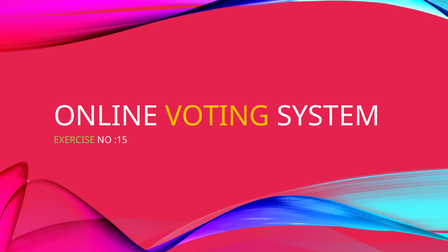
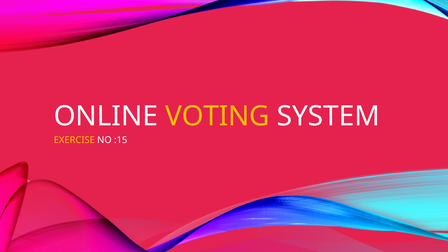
EXERCISE colour: light green -> yellow (74, 140)
